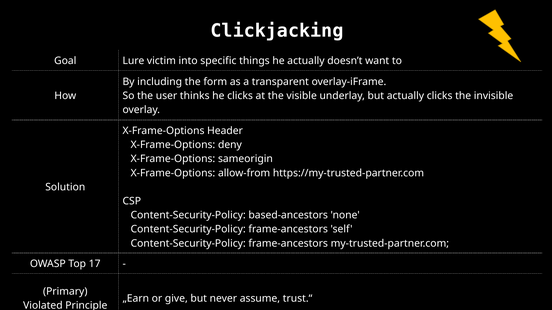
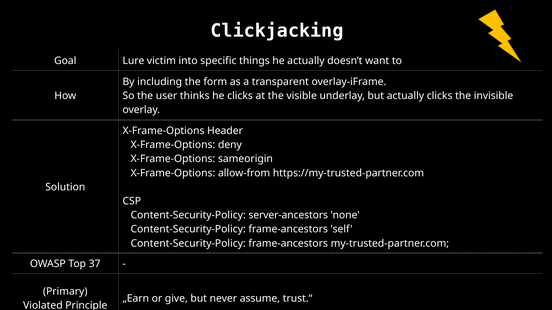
based-ancestors: based-ancestors -> server-ancestors (288, 215)
17: 17 -> 37 (95, 264)
